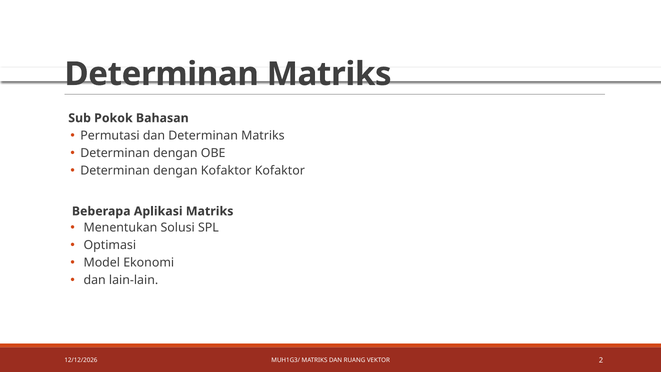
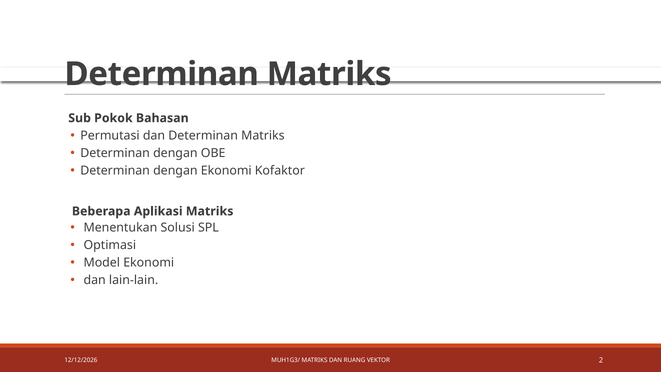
dengan Kofaktor: Kofaktor -> Ekonomi (226, 171)
